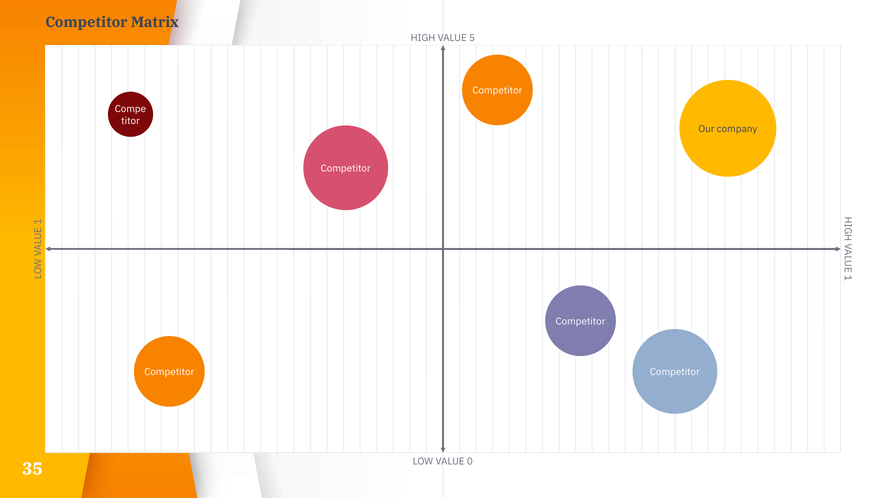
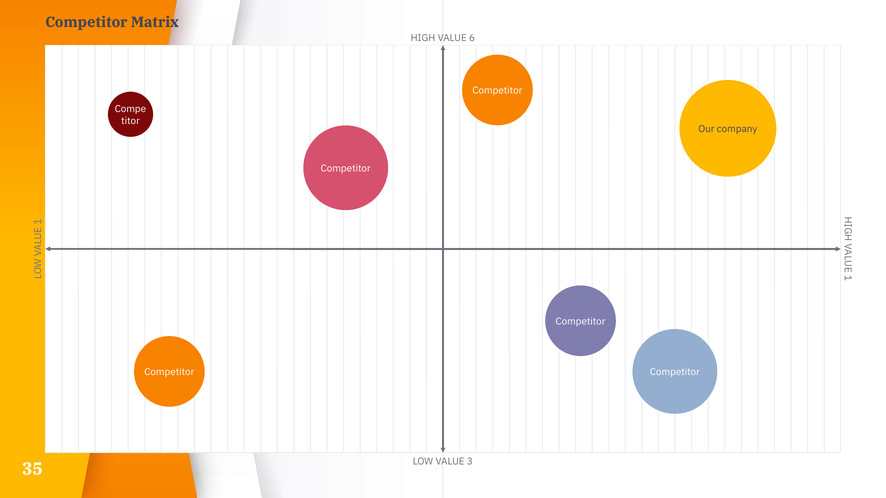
5: 5 -> 6 (472, 38)
0: 0 -> 3 (470, 462)
